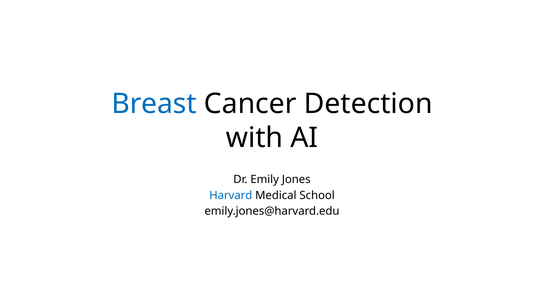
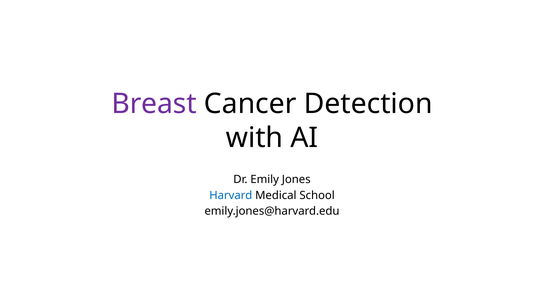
Breast colour: blue -> purple (154, 104)
